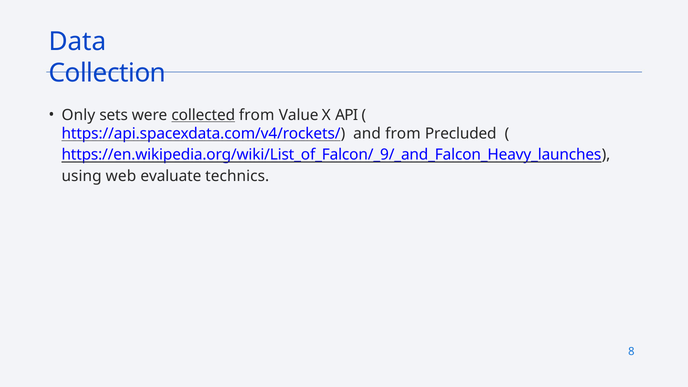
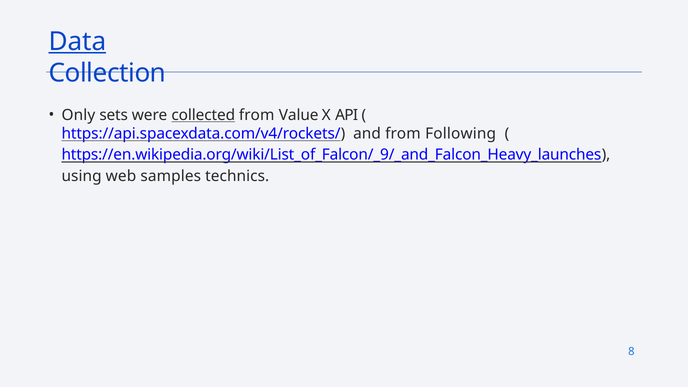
Data underline: none -> present (77, 42)
Precluded: Precluded -> Following (461, 134)
evaluate: evaluate -> samples (171, 176)
